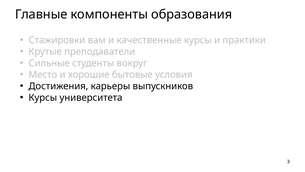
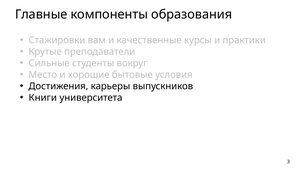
Курсы: Курсы -> Книги (43, 97)
